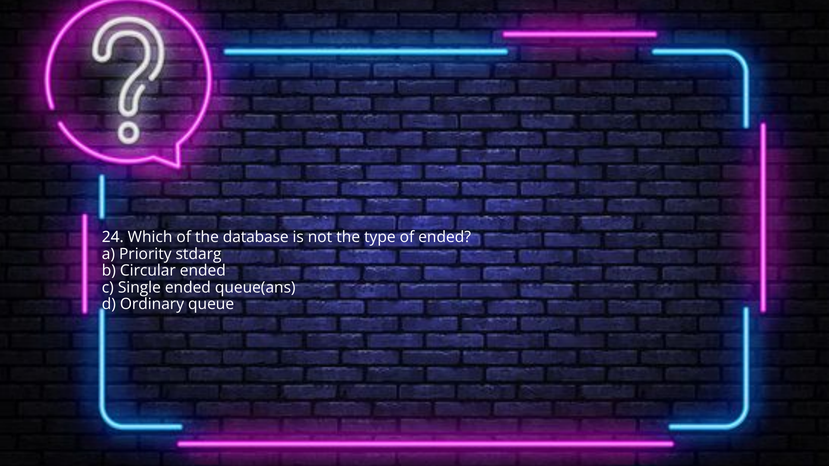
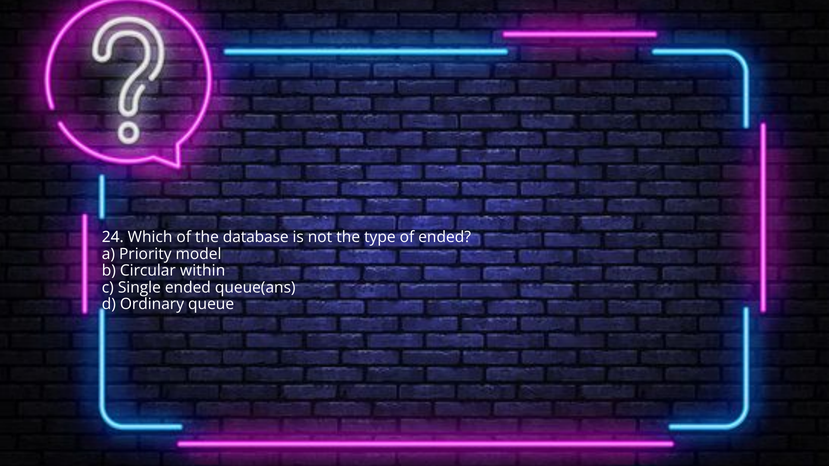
stdarg: stdarg -> model (199, 254)
Circular ended: ended -> within (203, 271)
